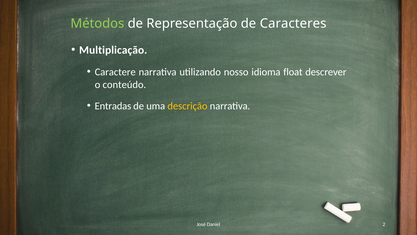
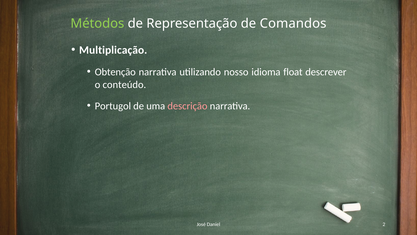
Caracteres: Caracteres -> Comandos (293, 24)
Caractere: Caractere -> Obtenção (115, 72)
Entradas: Entradas -> Portugol (113, 106)
descrição colour: yellow -> pink (187, 106)
